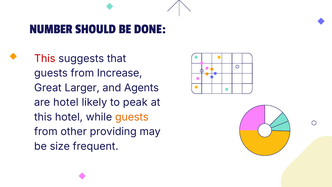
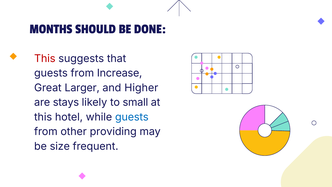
NUMBER: NUMBER -> MONTHS (51, 29)
Agents: Agents -> Higher (141, 88)
are hotel: hotel -> stays (66, 102)
peak: peak -> small (135, 102)
guests colour: orange -> blue (132, 117)
